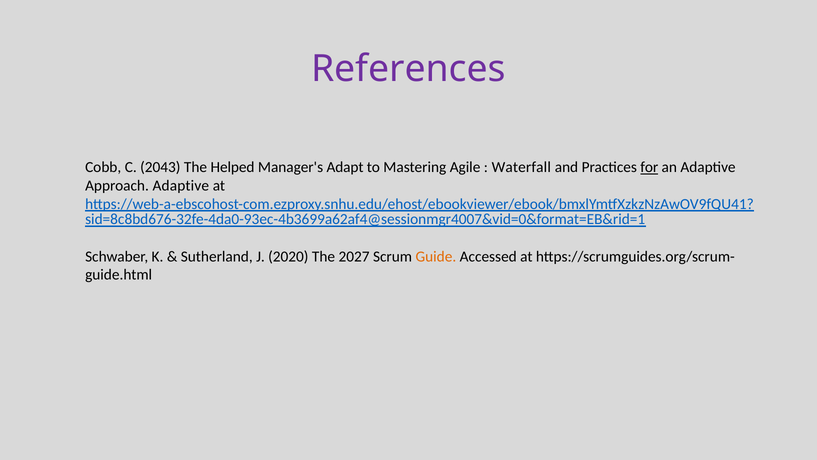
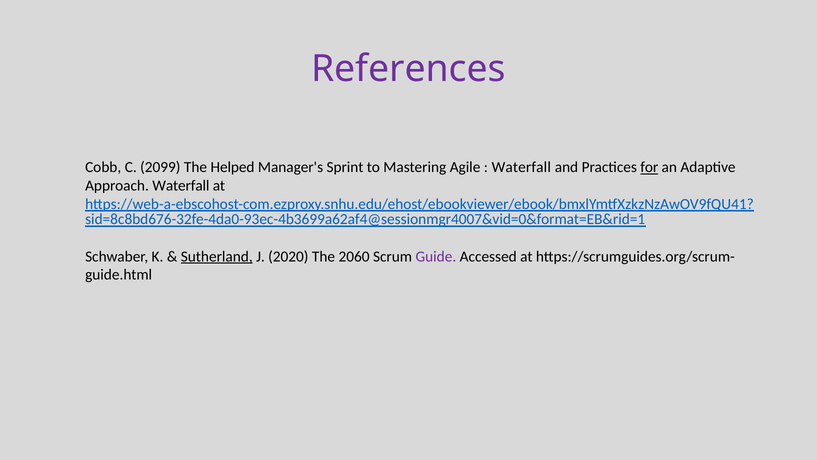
2043: 2043 -> 2099 (160, 167)
Adapt: Adapt -> Sprint (345, 167)
Approach Adaptive: Adaptive -> Waterfall (181, 185)
Sutherland underline: none -> present (217, 256)
2027: 2027 -> 2060 (354, 256)
Guide colour: orange -> purple (436, 256)
